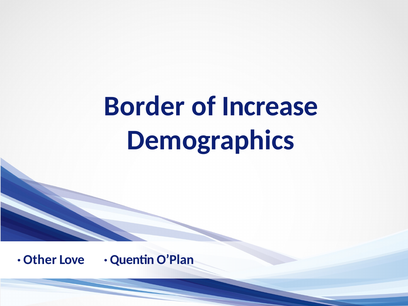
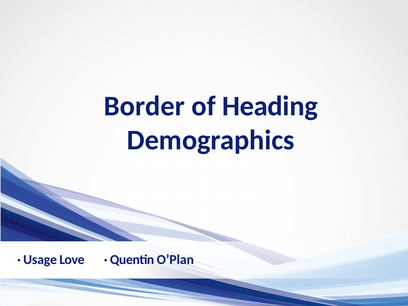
Increase: Increase -> Heading (270, 106)
Other: Other -> Usage (40, 260)
